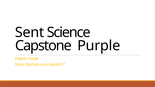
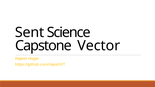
Purple: Purple -> Vector (99, 46)
